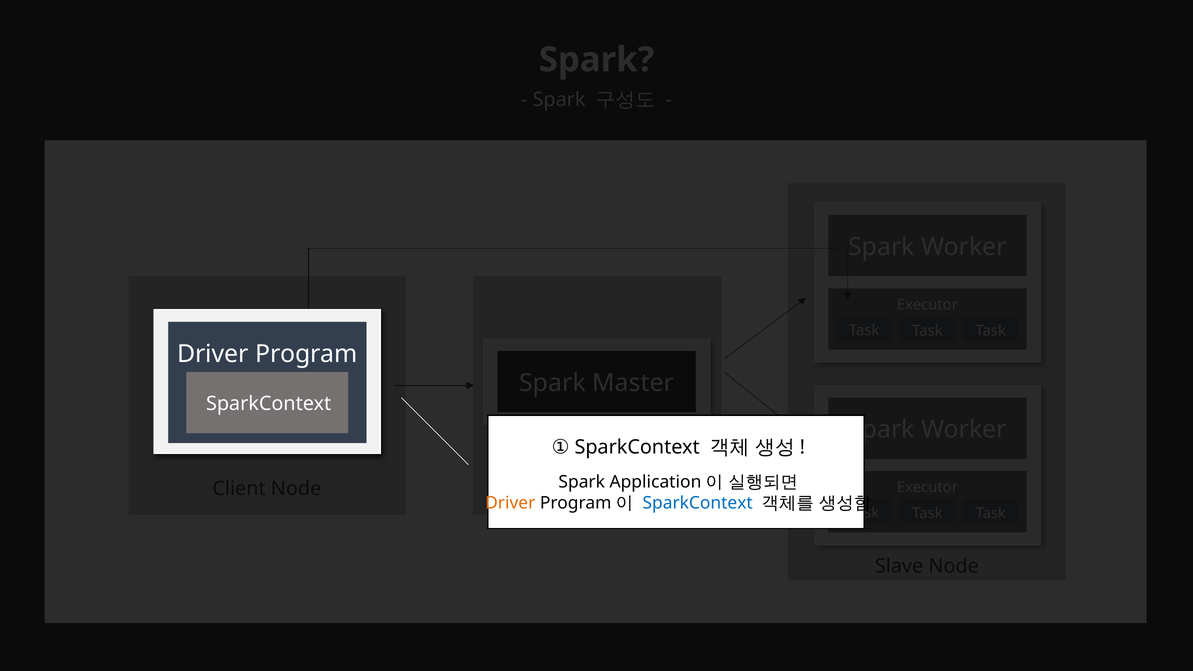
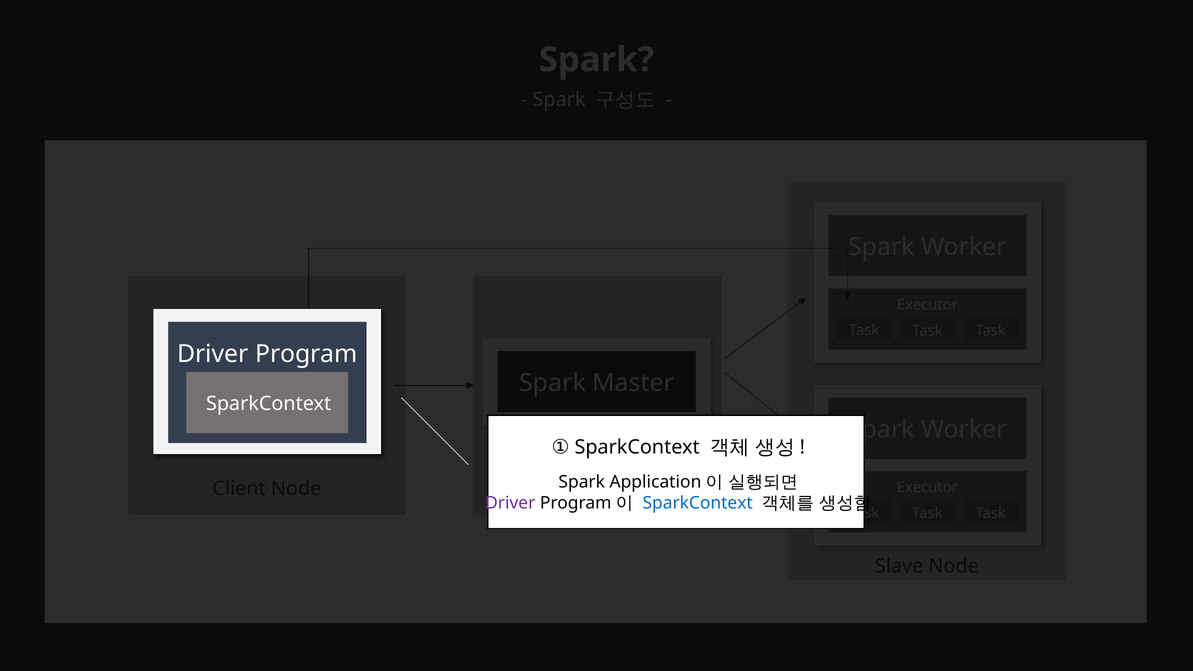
Driver colour: orange -> purple (510, 503)
